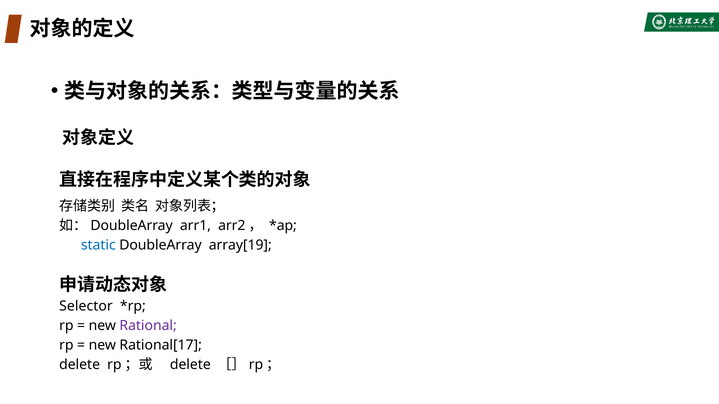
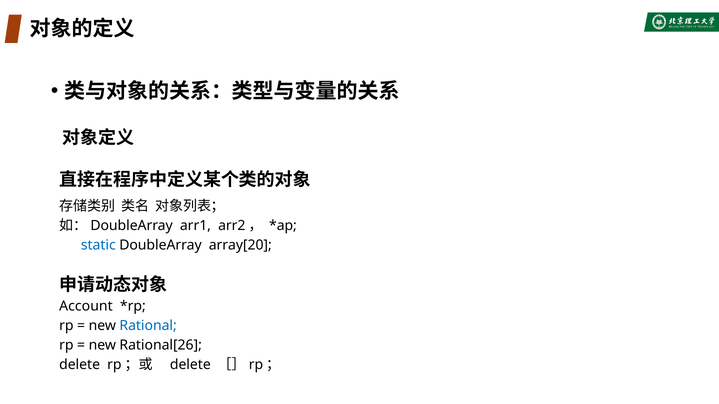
array[19: array[19 -> array[20 (240, 245)
Selector: Selector -> Account (86, 307)
Rational colour: purple -> blue (148, 326)
Rational[17: Rational[17 -> Rational[26 (161, 346)
